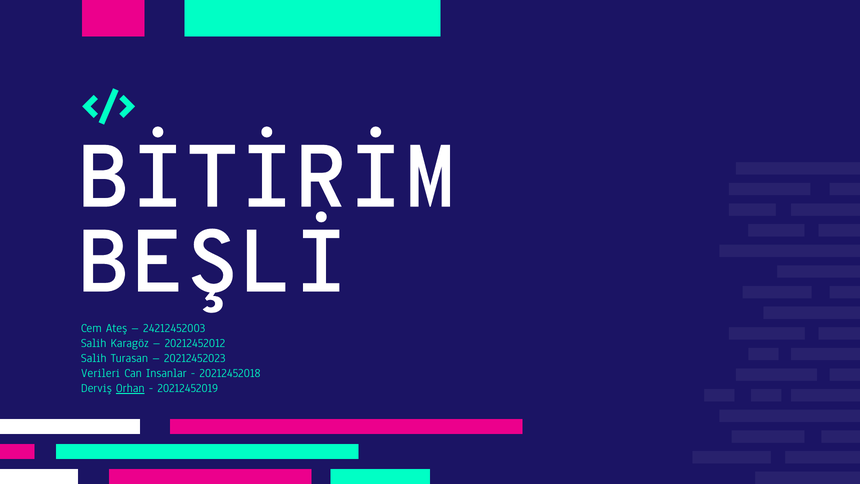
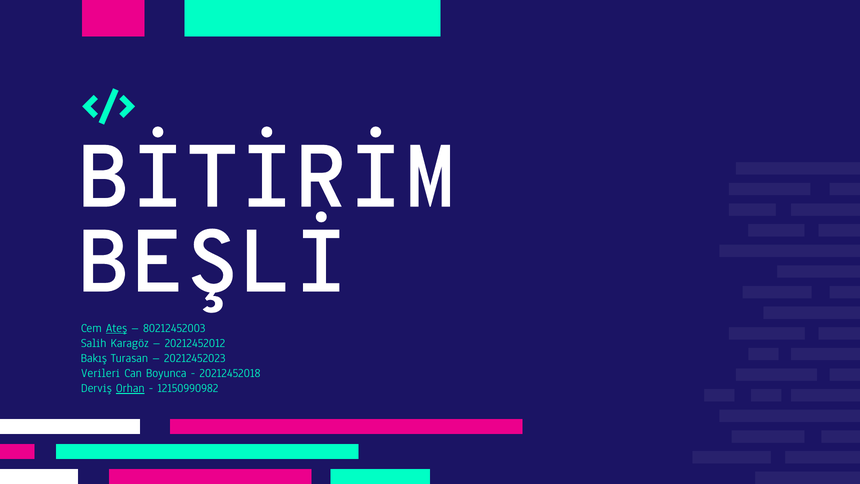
Ateş underline: none -> present (116, 328)
24212452003: 24212452003 -> 80212452003 (174, 328)
Salih: Salih -> Bakış (94, 358)
Insanlar: Insanlar -> Boyunca (166, 373)
20212452019: 20212452019 -> 12150990982 (188, 388)
